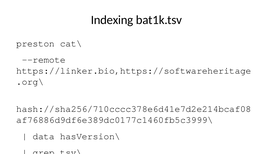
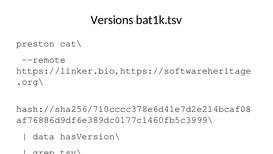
Indexing: Indexing -> Versions (112, 20)
